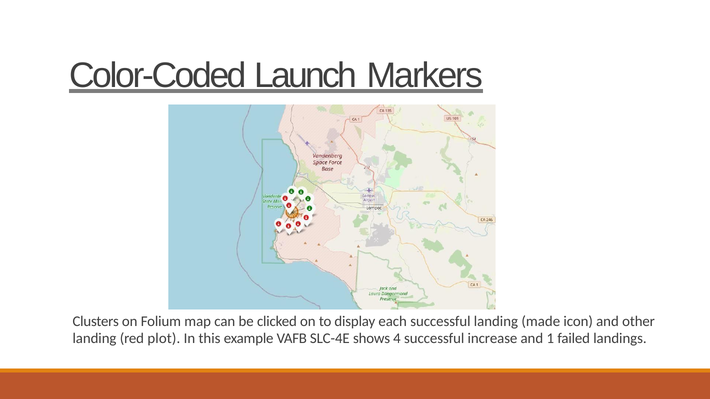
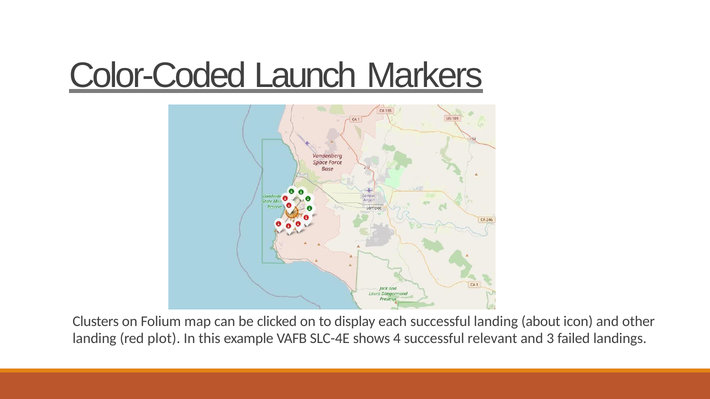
made: made -> about (541, 322)
increase: increase -> relevant (492, 339)
1: 1 -> 3 (550, 339)
